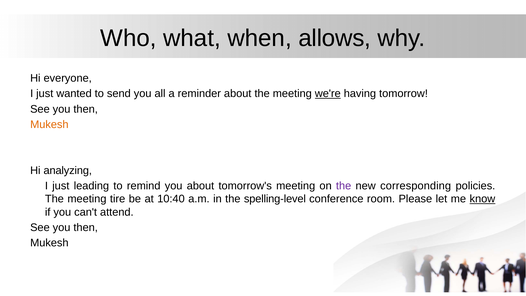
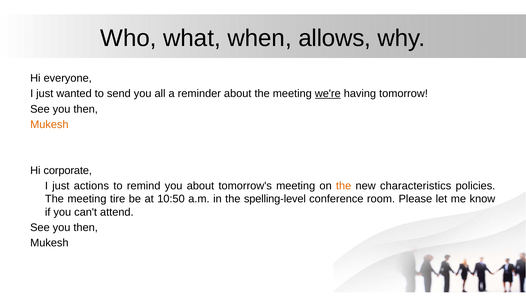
analyzing: analyzing -> corporate (68, 170)
leading: leading -> actions (91, 186)
the colour: purple -> orange (344, 186)
corresponding: corresponding -> characteristics (416, 186)
10:40: 10:40 -> 10:50 (171, 199)
know underline: present -> none (482, 199)
